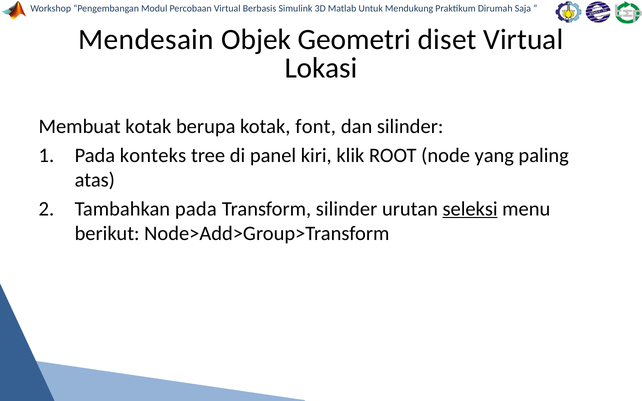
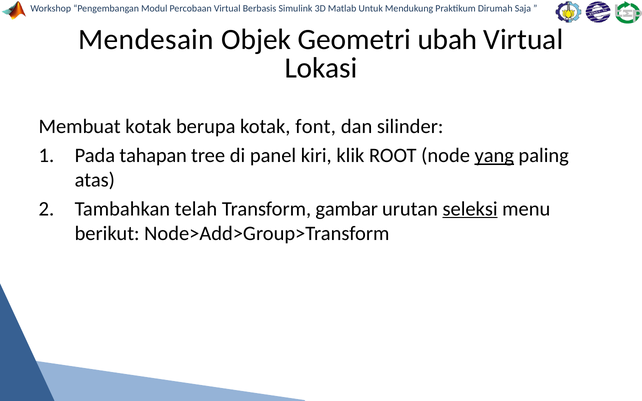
diset: diset -> ubah (448, 40)
konteks: konteks -> tahapan (153, 155)
yang underline: none -> present (494, 155)
Tambahkan pada: pada -> telah (196, 209)
Transform silinder: silinder -> gambar (347, 209)
